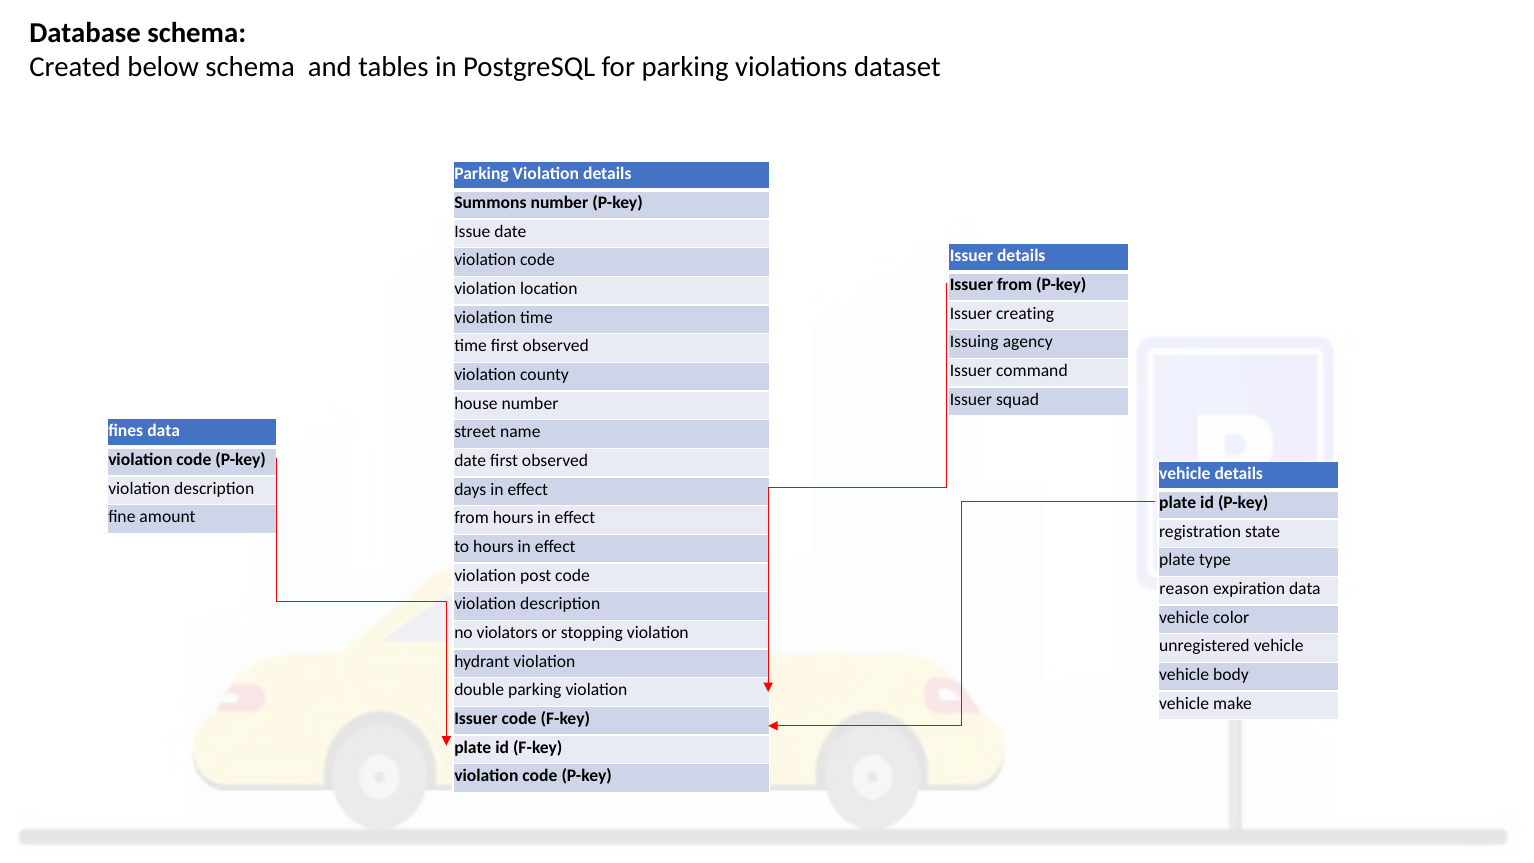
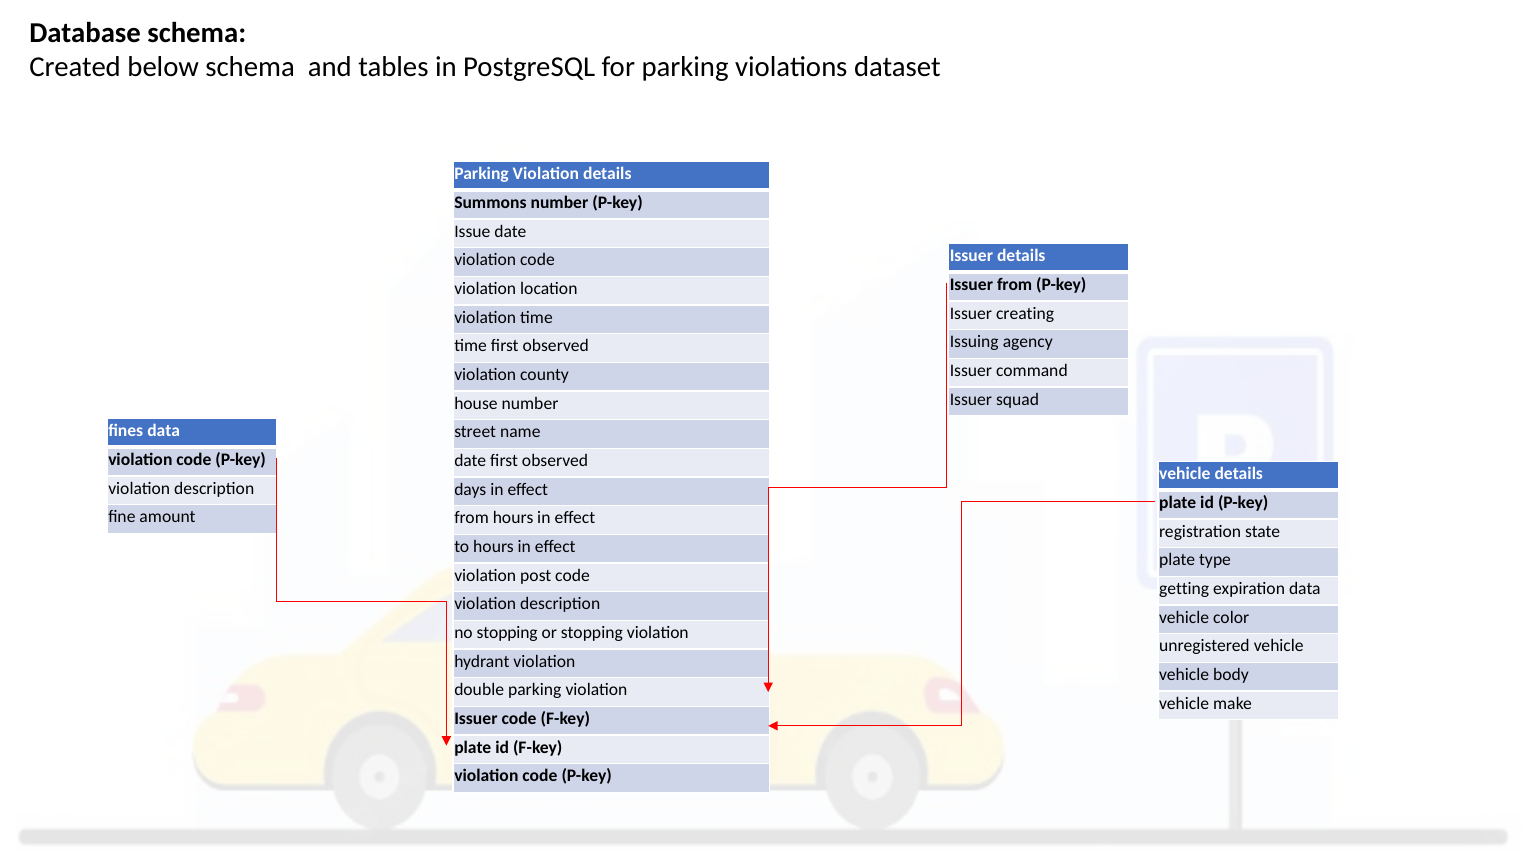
reason: reason -> getting (1184, 589)
no violators: violators -> stopping (507, 633)
